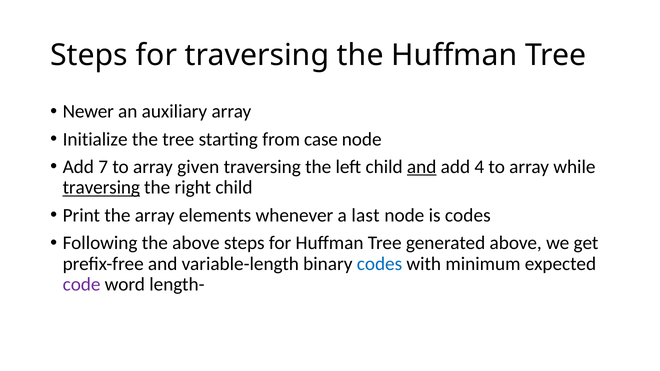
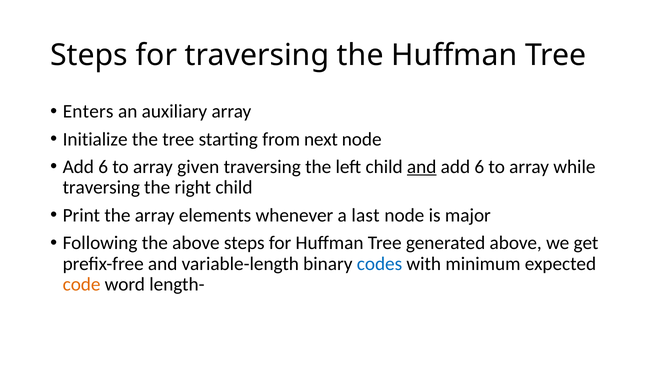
Newer: Newer -> Enters (88, 112)
case: case -> next (321, 139)
7: 7 -> 6 (103, 167)
4: 4 -> 6 (479, 167)
traversing underline: present -> none (101, 188)
is codes: codes -> major (468, 215)
code colour: purple -> orange (82, 285)
